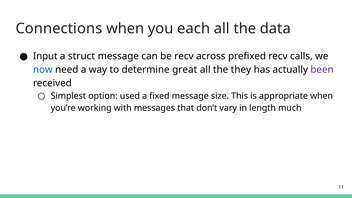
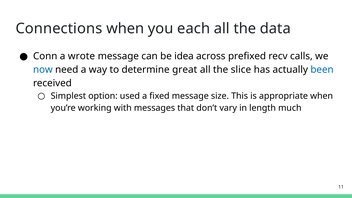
Input: Input -> Conn (45, 56)
struct: struct -> wrote (81, 56)
be recv: recv -> idea (184, 56)
they: they -> slice (241, 70)
been colour: purple -> blue (322, 70)
